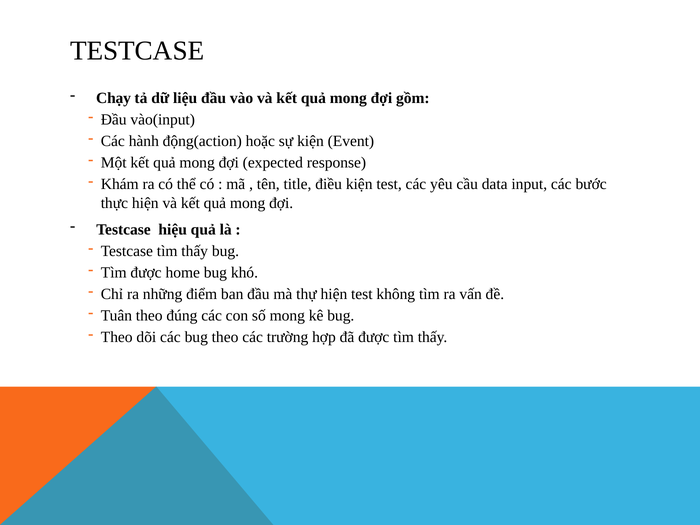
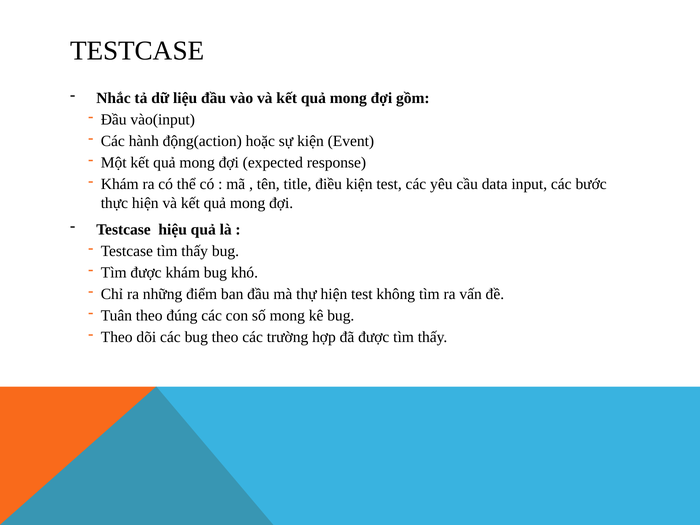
Chạy: Chạy -> Nhắc (113, 98)
được home: home -> khám (183, 272)
